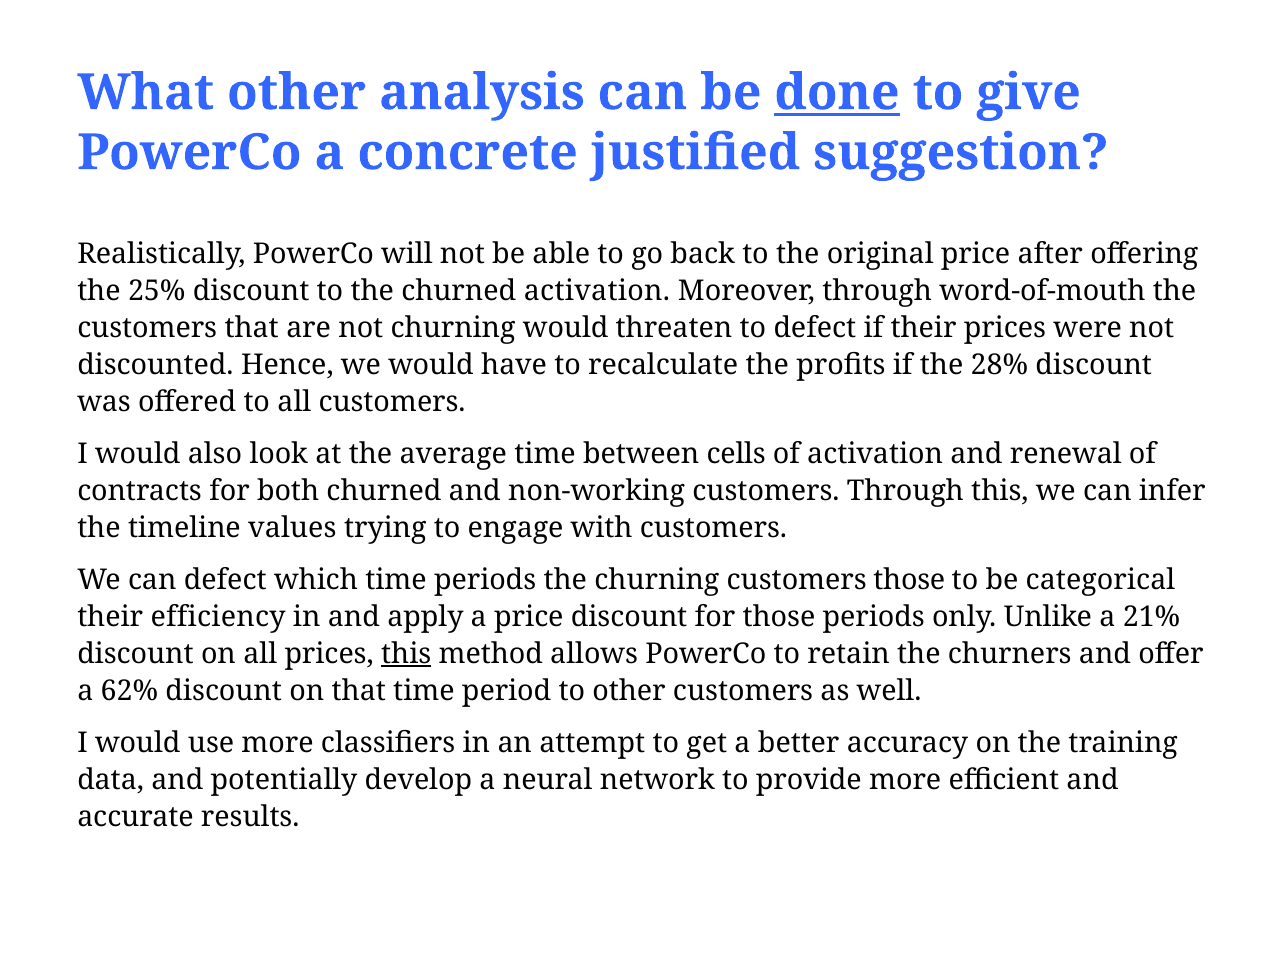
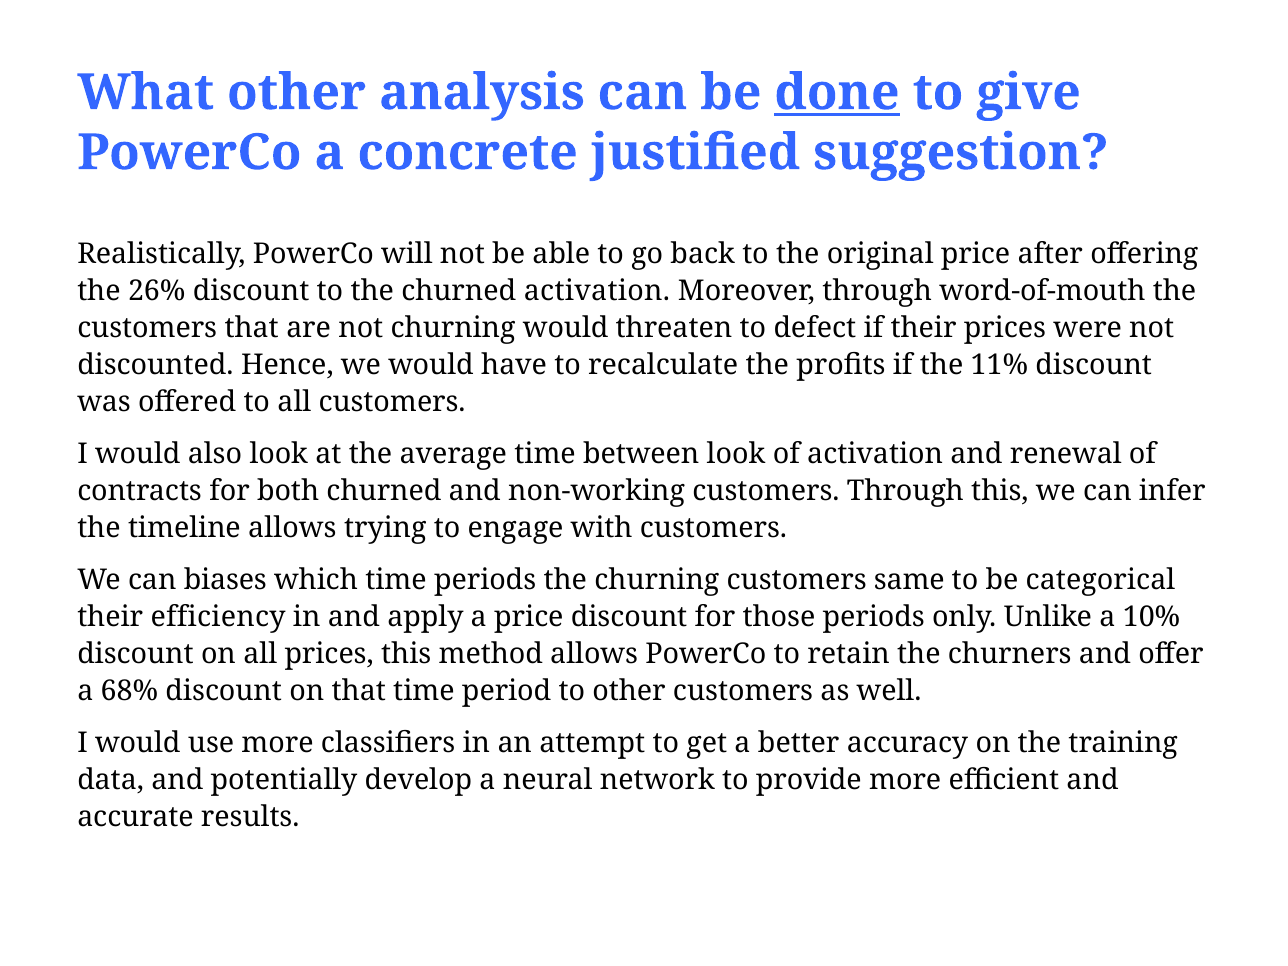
25%: 25% -> 26% (157, 291)
28%: 28% -> 11% (1000, 365)
between cells: cells -> look (736, 454)
timeline values: values -> allows (292, 528)
can defect: defect -> biases (225, 580)
customers those: those -> same (909, 580)
21%: 21% -> 10% (1152, 617)
this underline: present -> none (406, 654)
62%: 62% -> 68% (129, 691)
